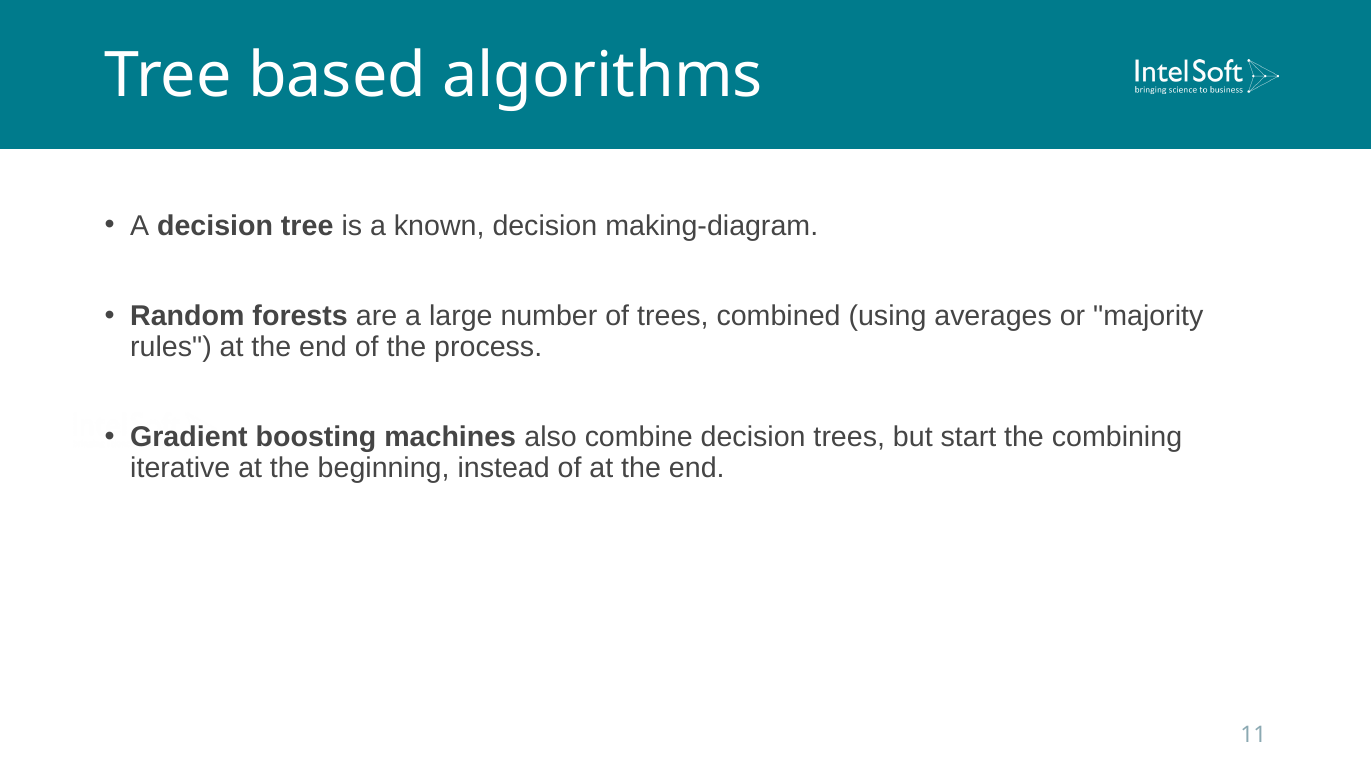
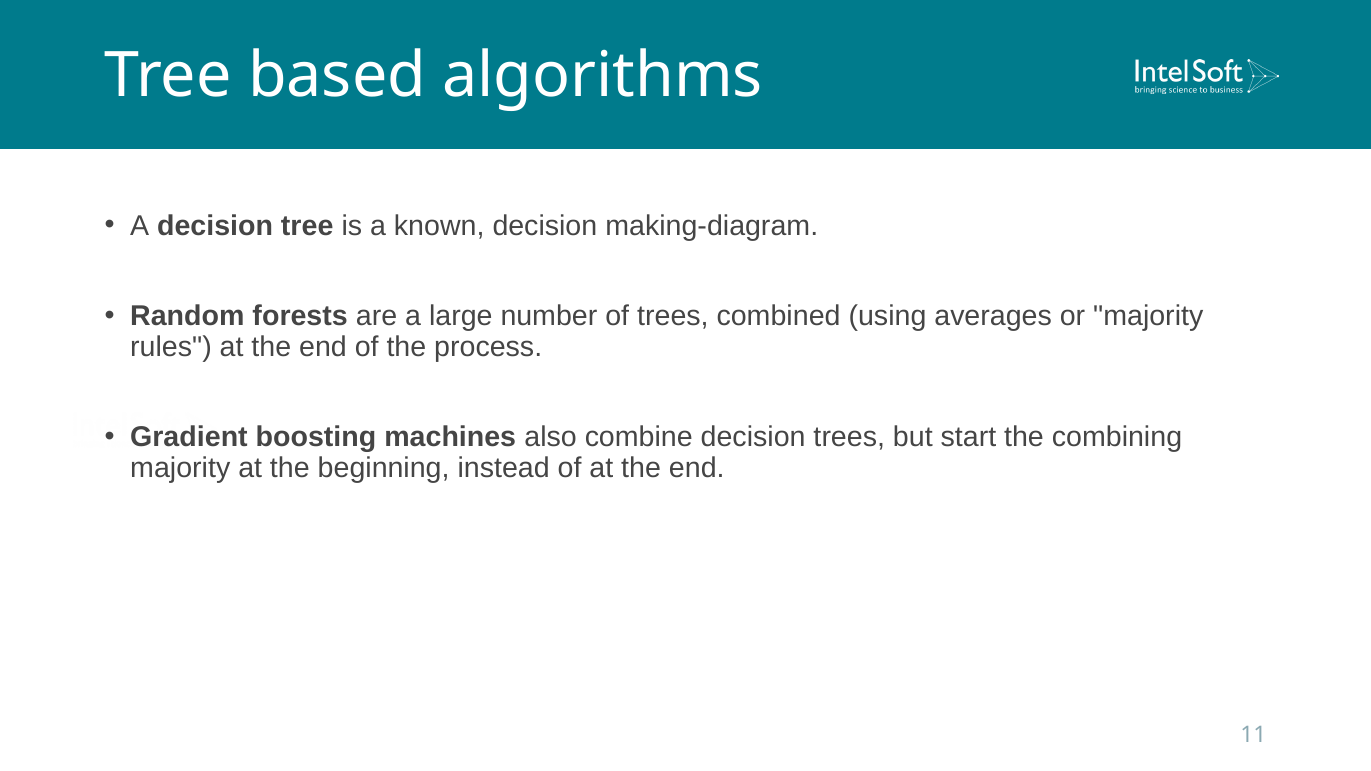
iterative: iterative -> majority (180, 468)
